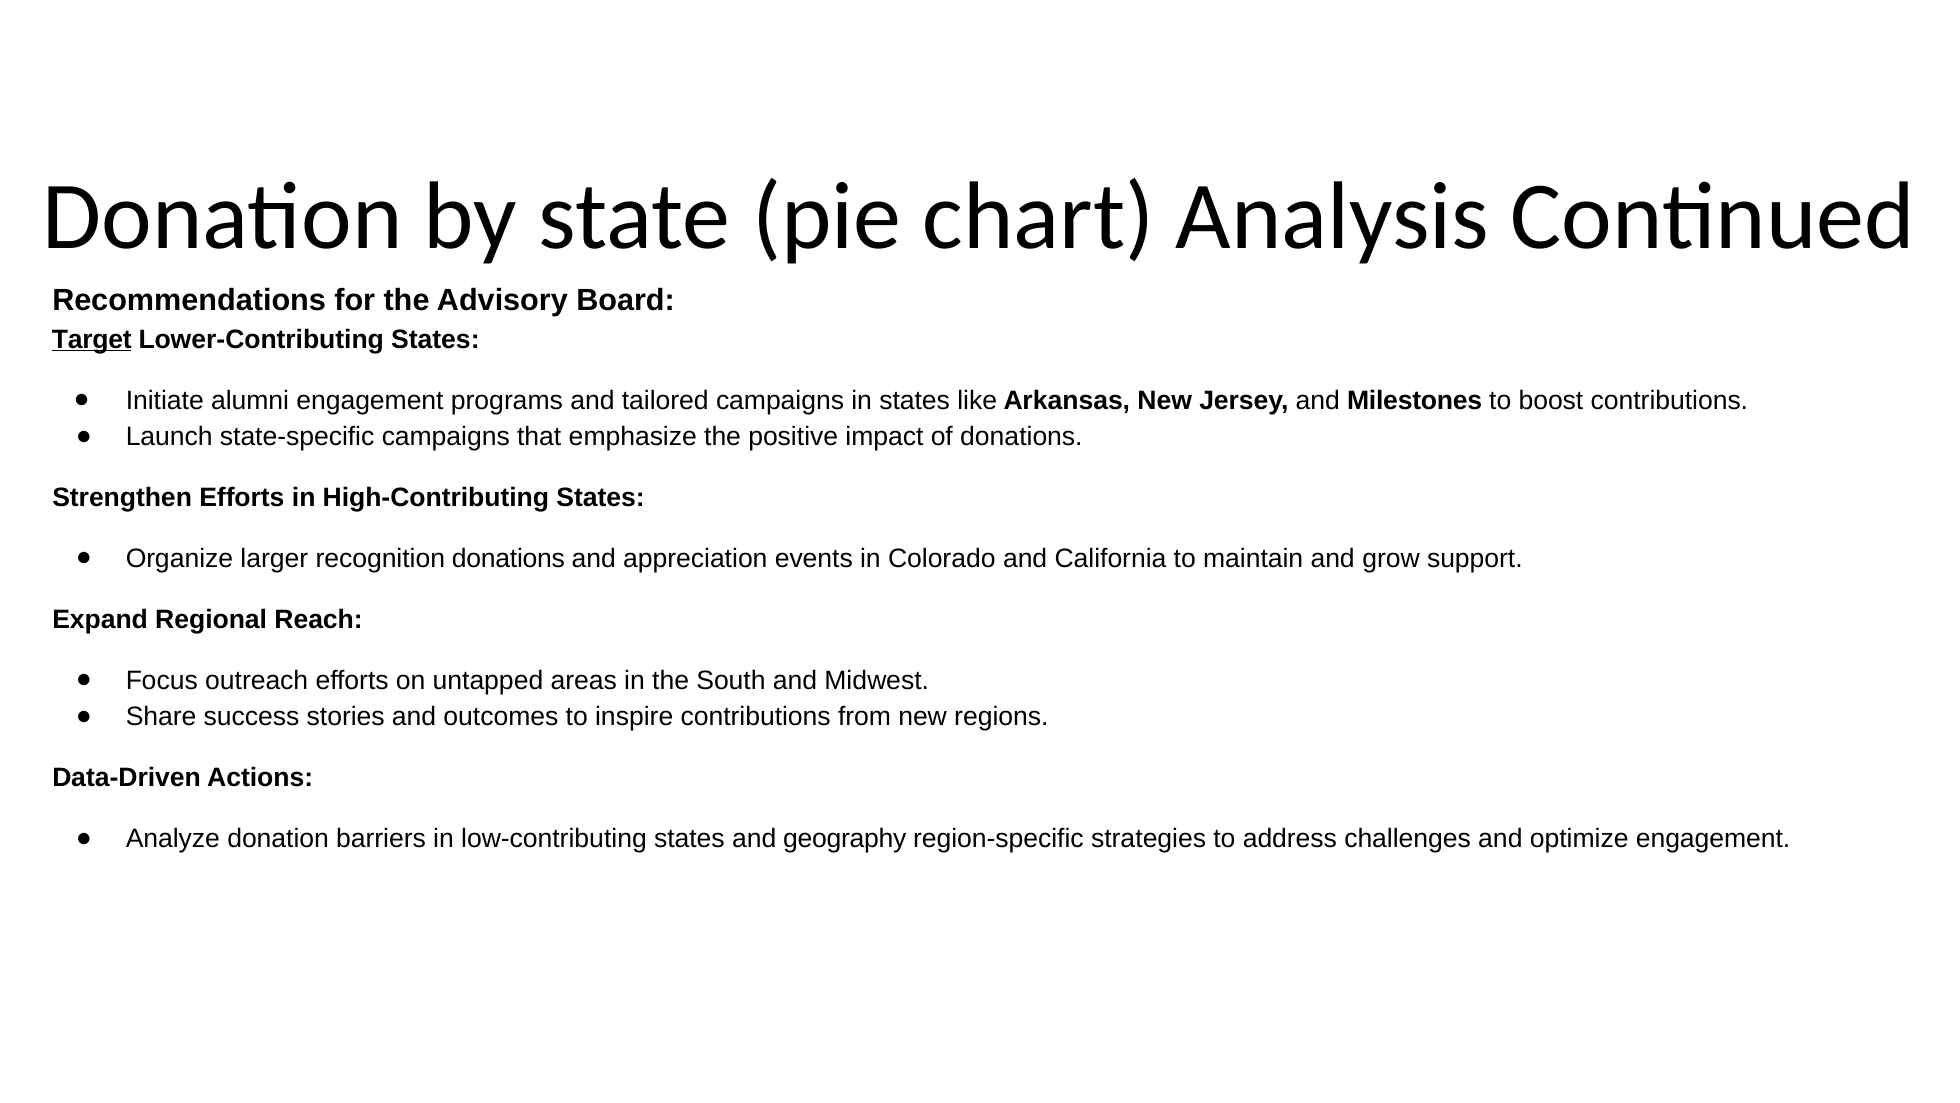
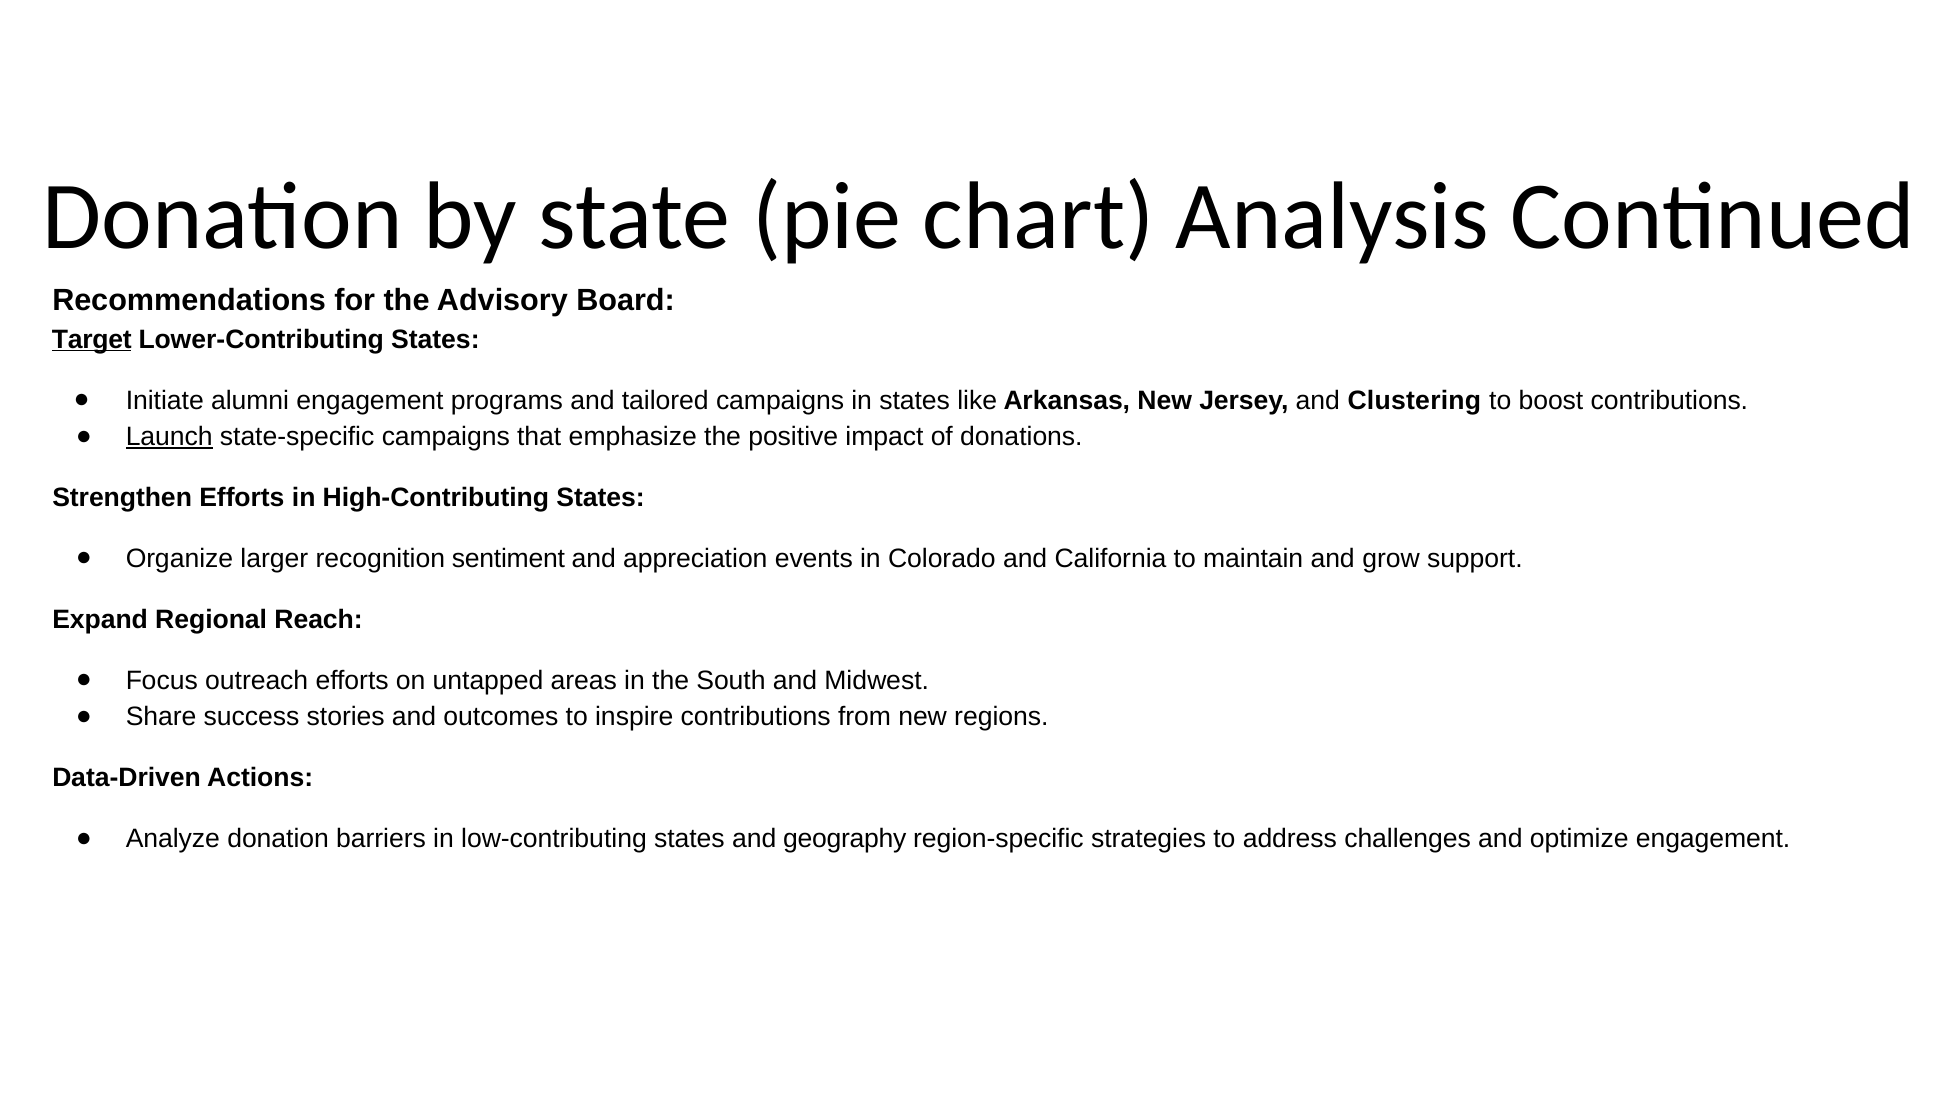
Milestones: Milestones -> Clustering (1414, 400)
Launch underline: none -> present (169, 437)
recognition donations: donations -> sentiment (508, 558)
